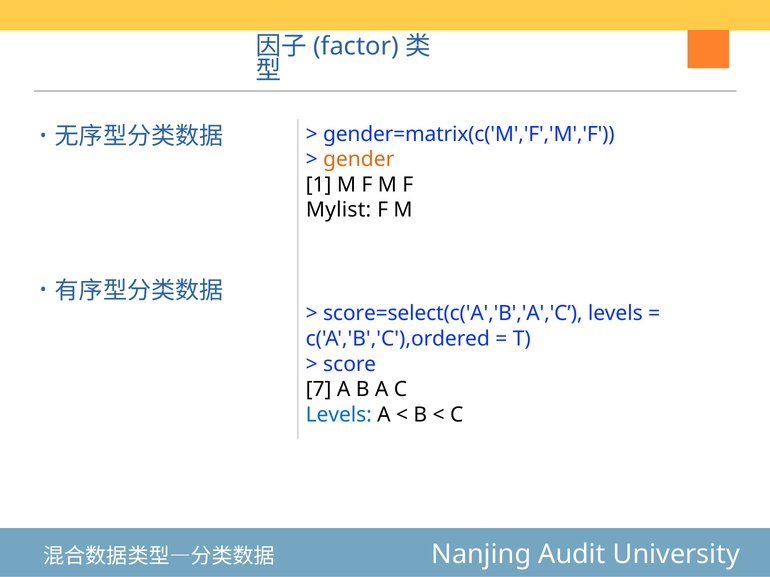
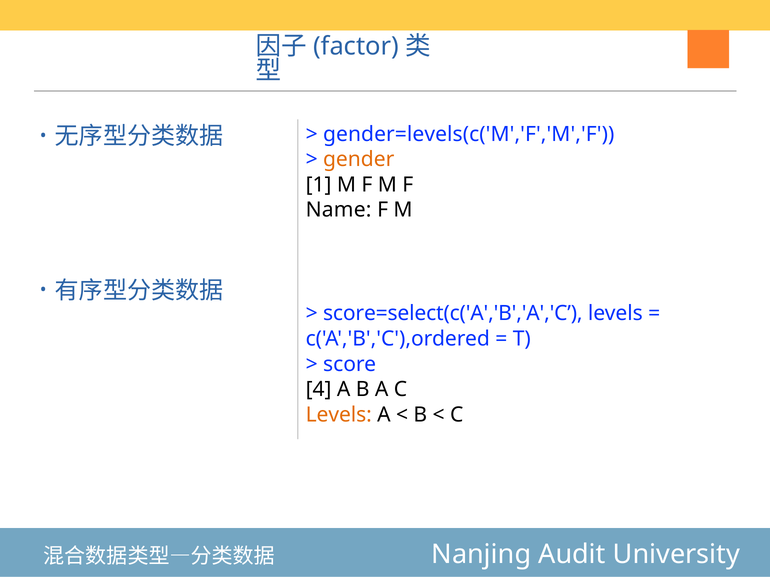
gender=matrix(c('M','F','M','F: gender=matrix(c('M','F','M','F -> gender=levels(c('M','F','M','F (469, 134)
Mylist: Mylist -> Name (339, 210)
7: 7 -> 4 (319, 390)
Levels colour: blue -> orange (339, 415)
